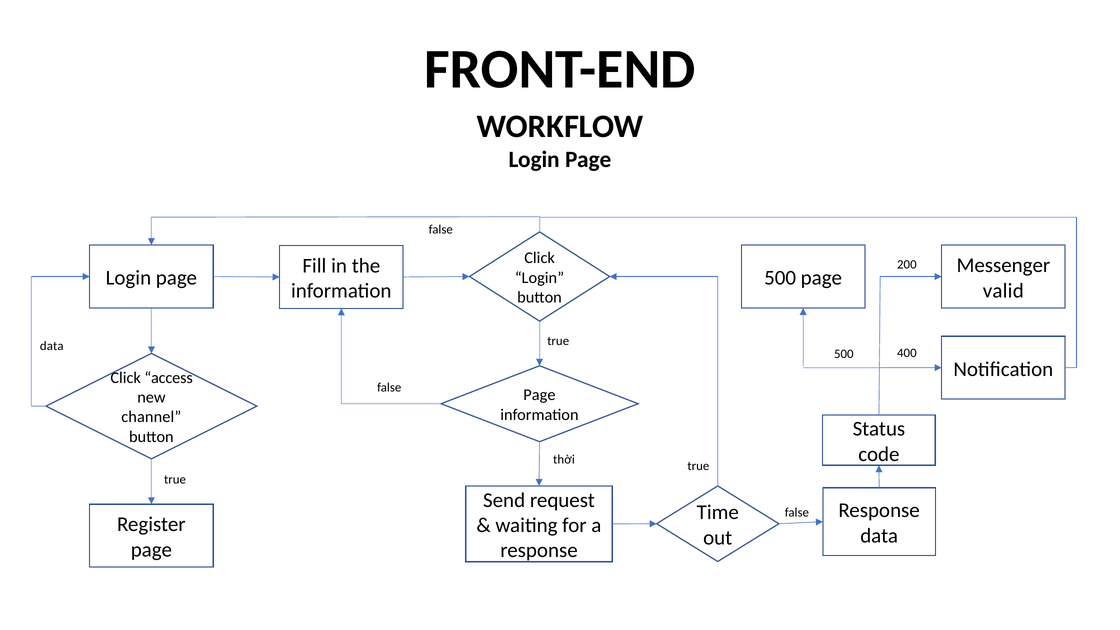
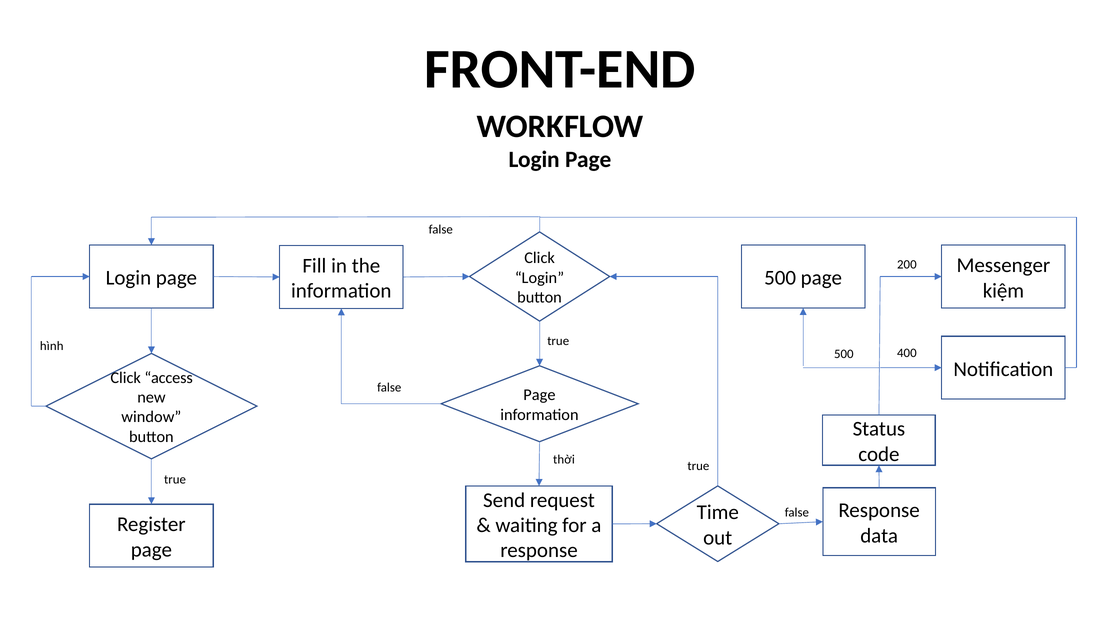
valid: valid -> kiệm (1003, 291)
data: data -> hình (52, 346)
channel: channel -> window (151, 417)
